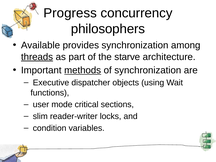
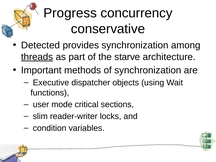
philosophers: philosophers -> conservative (108, 29)
Available: Available -> Detected (41, 45)
methods underline: present -> none (83, 70)
